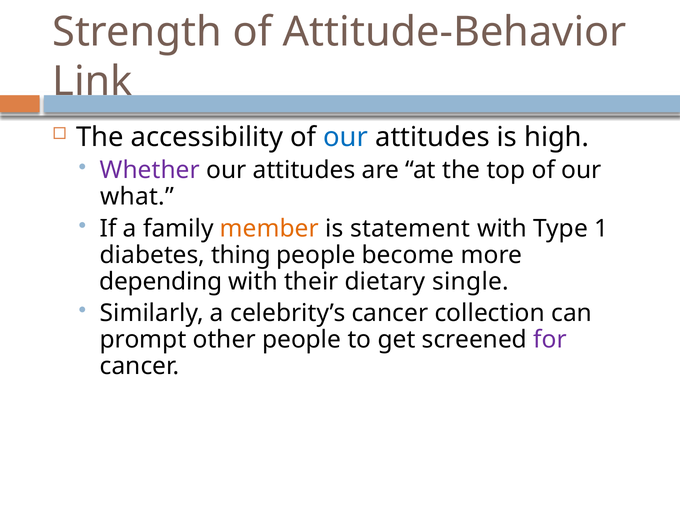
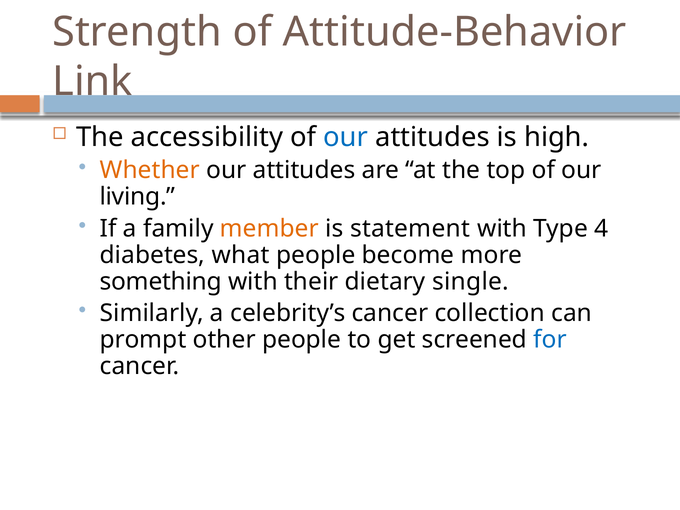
Whether colour: purple -> orange (150, 170)
what: what -> living (137, 197)
1: 1 -> 4 (601, 228)
thing: thing -> what (241, 255)
depending: depending -> something (161, 281)
for colour: purple -> blue (550, 340)
